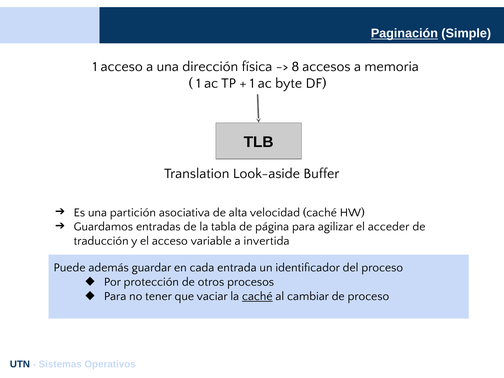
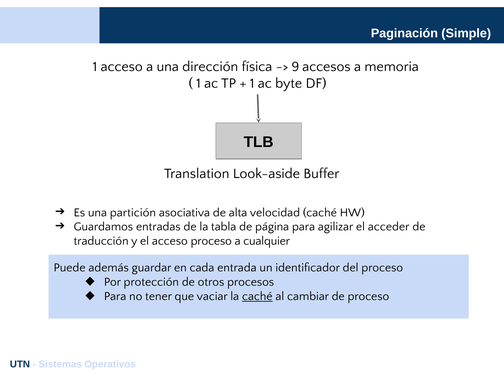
Paginación underline: present -> none (404, 34)
8: 8 -> 9 (295, 66)
acceso variable: variable -> proceso (211, 241)
invertida: invertida -> cualquier (267, 241)
